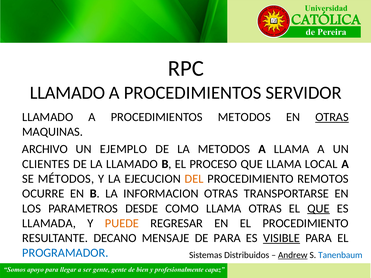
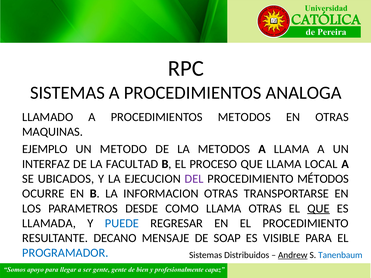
LLAMADO: LLAMADO -> SISTEMAS (67, 93)
SERVIDOR: SERVIDOR -> ANALOGA (304, 93)
OTRAS underline: present -> none (332, 117)
ARCHIVO: ARCHIVO -> EJEMPLO (45, 149)
EJEMPLO: EJEMPLO -> METODO (123, 149)
CLIENTES: CLIENTES -> INTERFAZ (46, 164)
LA LLAMADO: LLAMADO -> FACULTAD (132, 164)
MÉTODOS: MÉTODOS -> UBICADOS (66, 179)
DEL colour: orange -> purple (194, 179)
REMOTOS: REMOTOS -> MÉTODOS (323, 179)
PUEDE colour: orange -> blue (122, 223)
DE PARA: PARA -> SOAP (227, 238)
VISIBLE underline: present -> none (281, 238)
